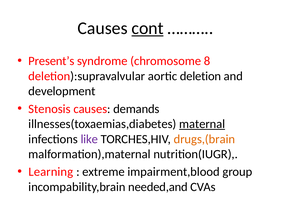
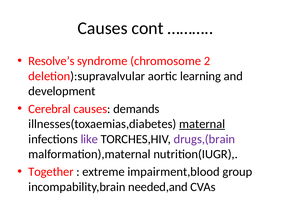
cont underline: present -> none (148, 28)
Present’s: Present’s -> Resolve’s (51, 61)
8: 8 -> 2 (207, 61)
deletion: deletion -> learning (200, 76)
Stenosis: Stenosis -> Cerebral (50, 108)
drugs,(brain colour: orange -> purple (204, 139)
Learning: Learning -> Together (51, 171)
